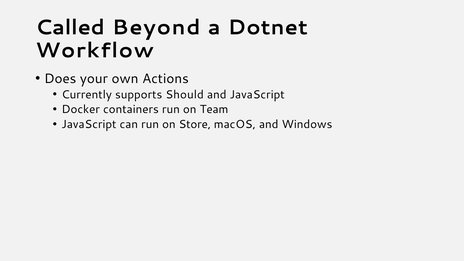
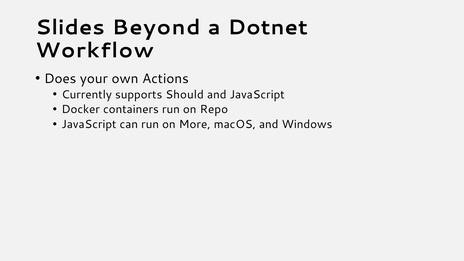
Called: Called -> Slides (70, 27)
Team: Team -> Repo (214, 109)
Store: Store -> More (195, 124)
